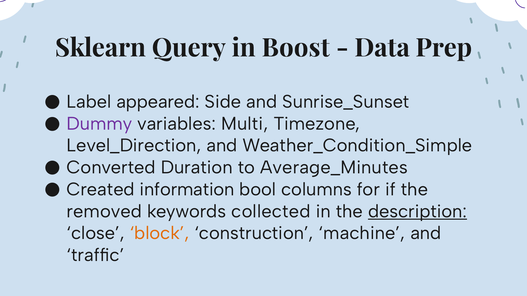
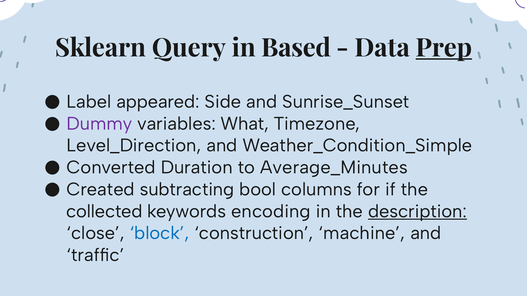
Boost: Boost -> Based (296, 48)
Prep underline: none -> present (444, 48)
Multi: Multi -> What (245, 124)
information: information -> subtracting (187, 190)
removed: removed -> collected (104, 212)
collected: collected -> encoding (271, 212)
block colour: orange -> blue (160, 234)
